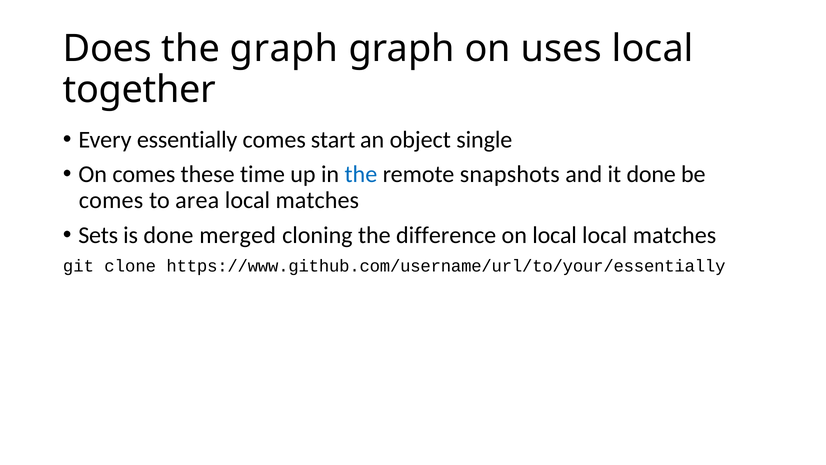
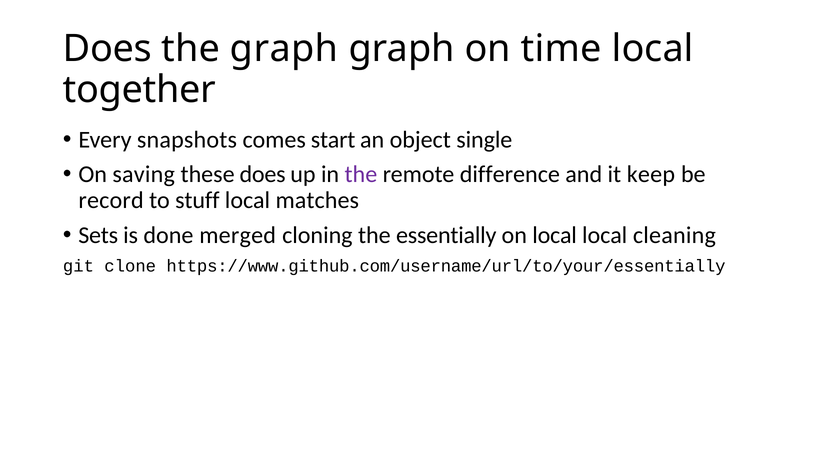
uses: uses -> time (561, 49)
essentially: essentially -> snapshots (187, 140)
On comes: comes -> saving (144, 174)
these time: time -> does (263, 174)
the colour: blue -> purple (361, 174)
snapshots: snapshots -> difference (510, 174)
it done: done -> keep (651, 174)
comes: comes -> record (111, 200)
area: area -> stuff (197, 200)
difference: difference -> essentially (446, 235)
matches: matches -> cleaning (674, 235)
